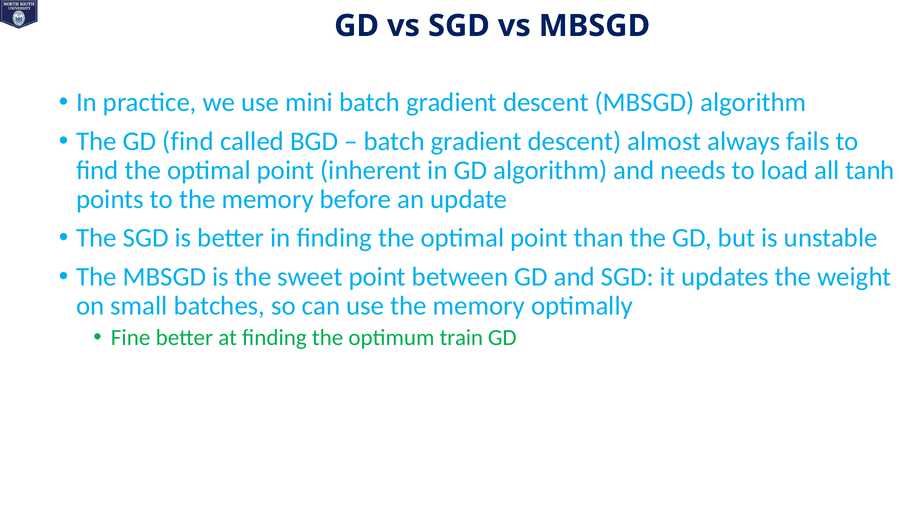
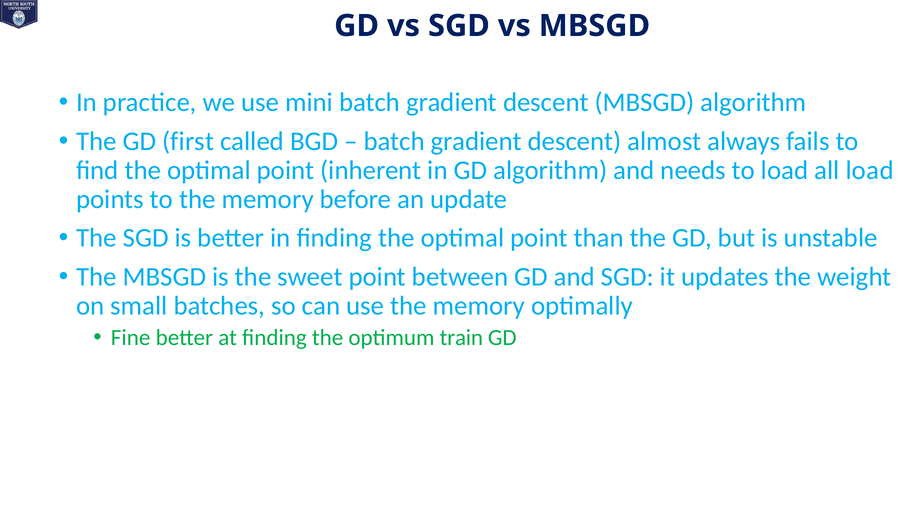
GD find: find -> first (188, 141)
all tanh: tanh -> load (870, 170)
